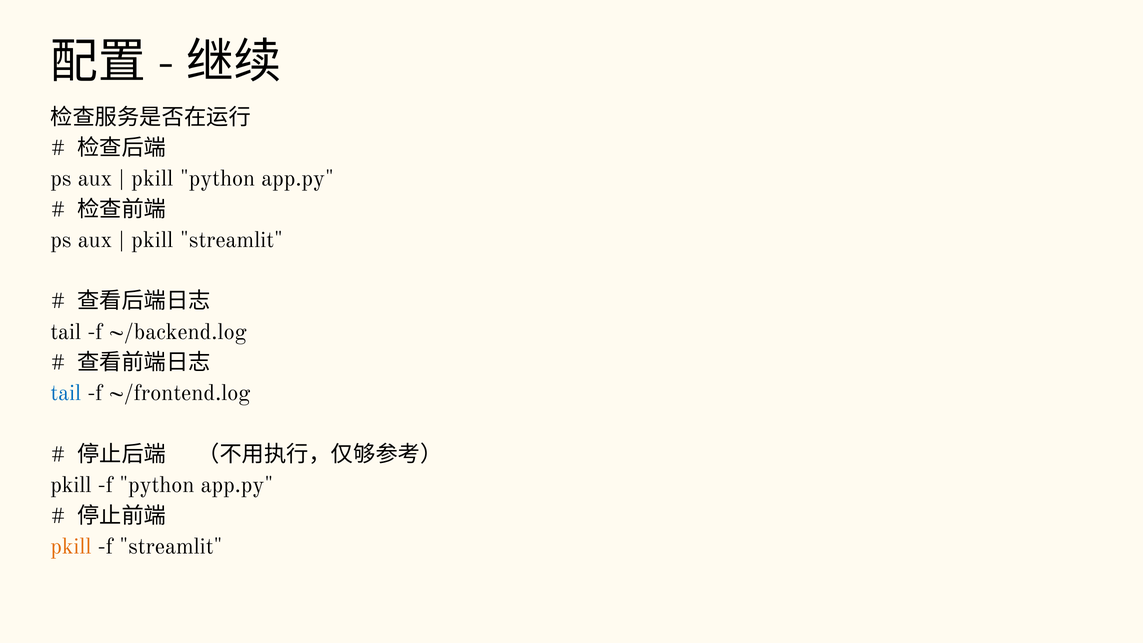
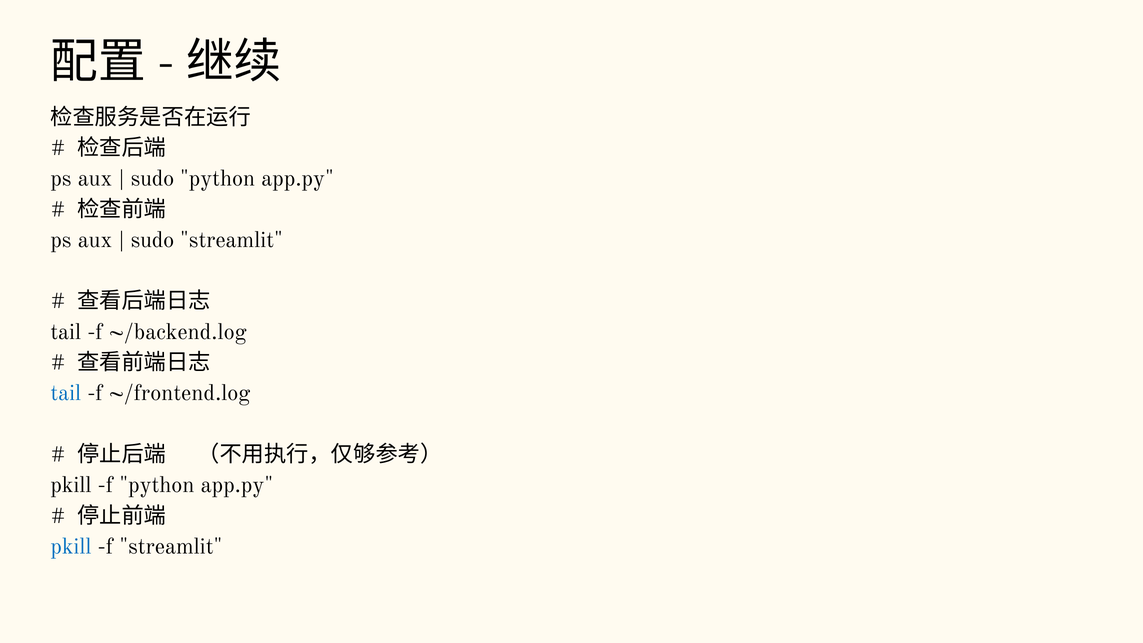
pkill: pkill -> sudo (152, 179)
pkill: pkill -> sudo (152, 240)
pkill colour: orange -> blue (71, 546)
